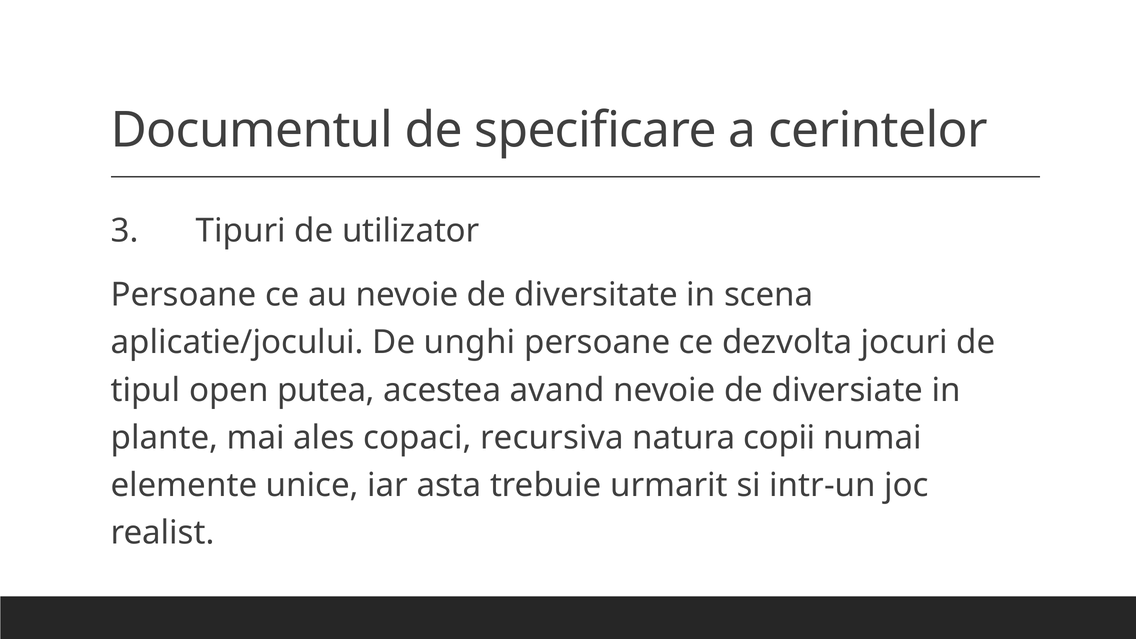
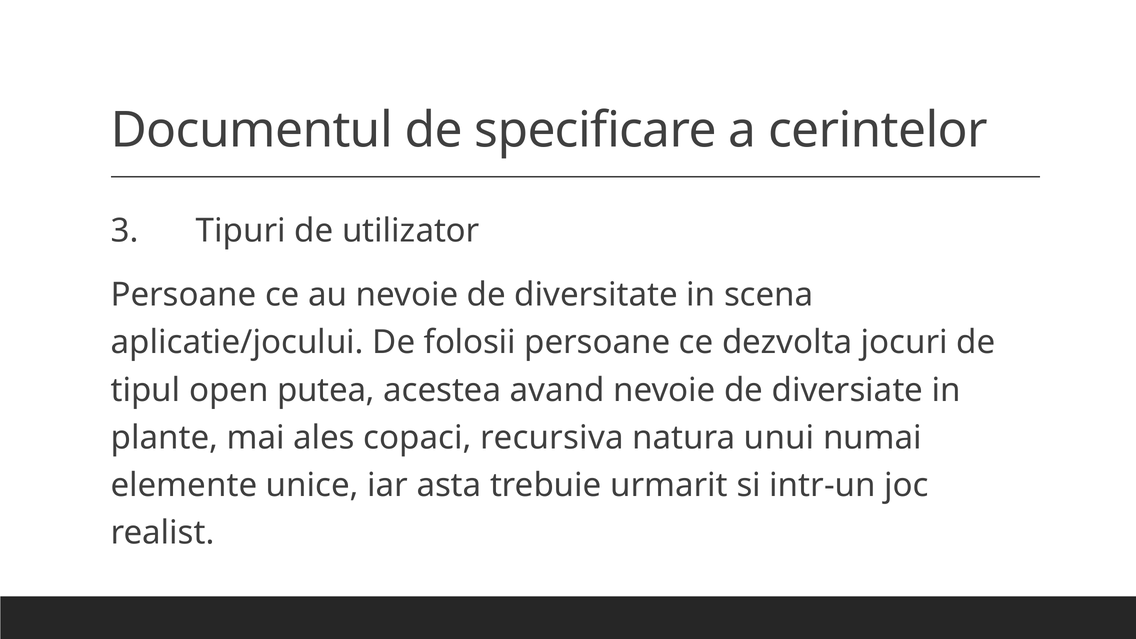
unghi: unghi -> folosii (470, 343)
copii: copii -> unui (779, 438)
